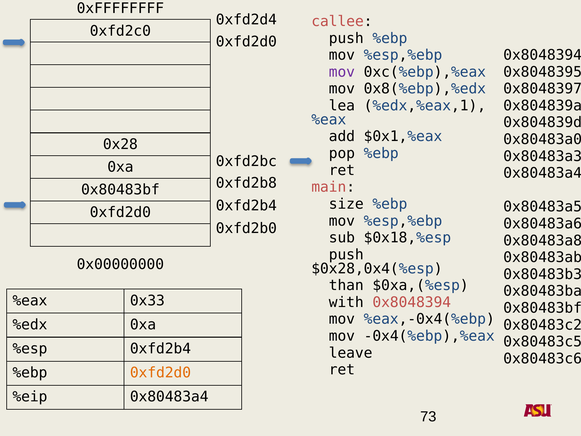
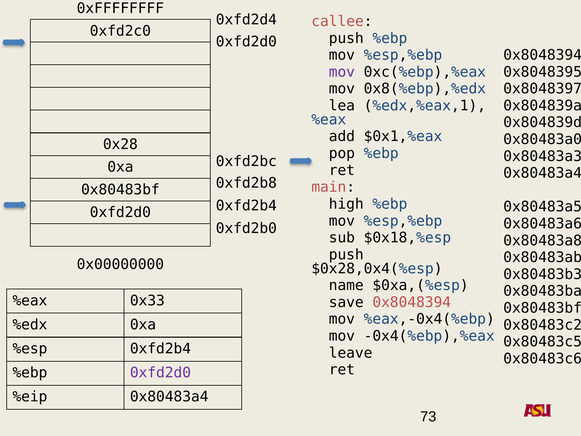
size: size -> high (346, 204)
than: than -> name (346, 285)
with: with -> save (346, 302)
0xfd2d0 colour: orange -> purple (160, 373)
